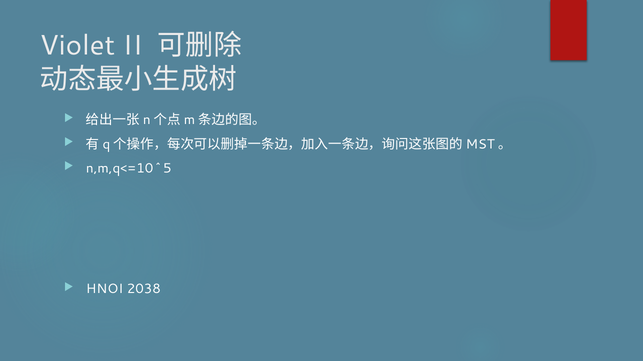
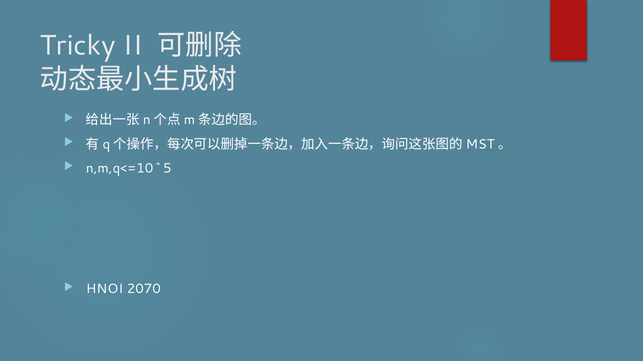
Violet: Violet -> Tricky (78, 46)
2038: 2038 -> 2070 (144, 290)
